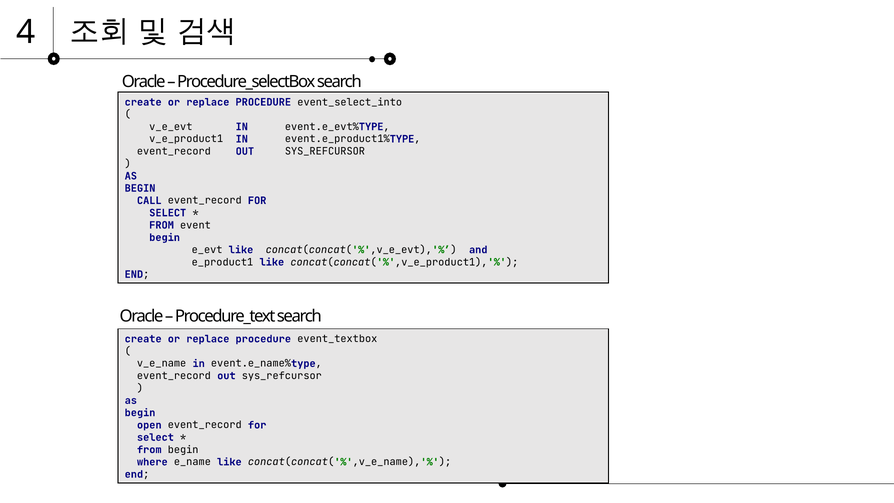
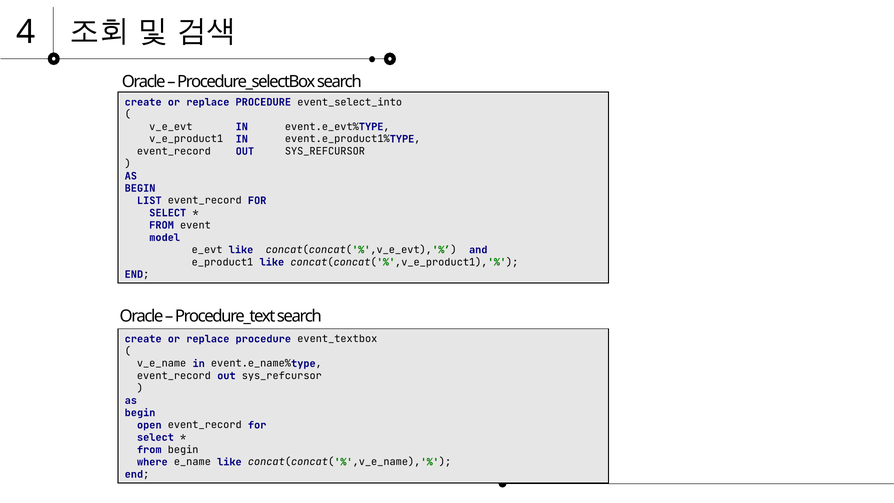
CALL: CALL -> LIST (149, 201)
begin: begin -> model (165, 237)
